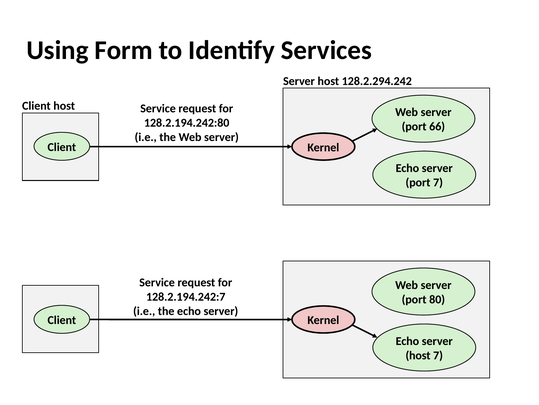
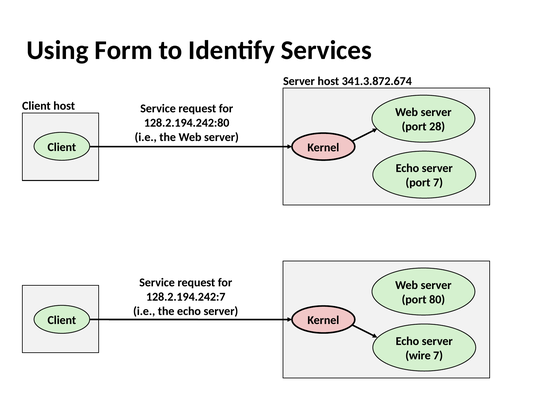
128.2.294.242: 128.2.294.242 -> 341.3.872.674 (377, 81)
66: 66 -> 28 (437, 126)
host: host -> wire (418, 355)
